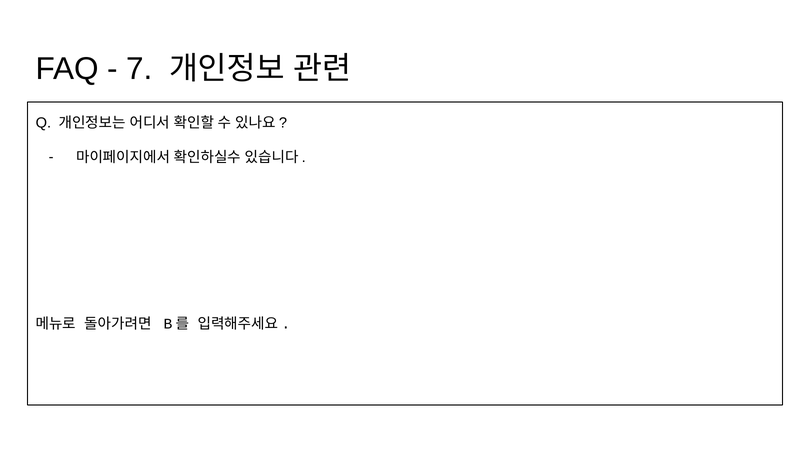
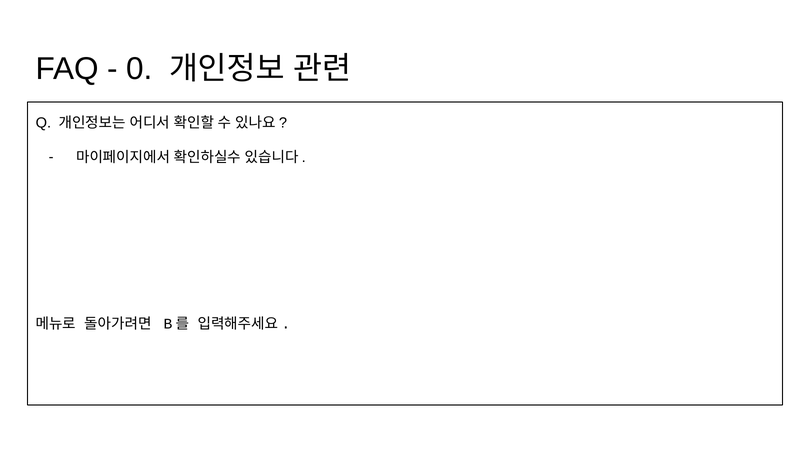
7: 7 -> 0 (140, 69)
